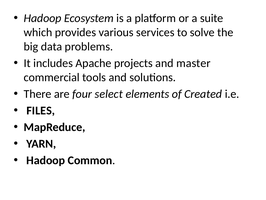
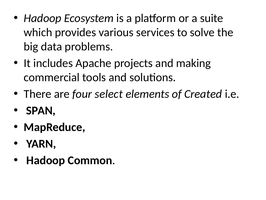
master: master -> making (194, 63)
FILES: FILES -> SPAN (41, 110)
